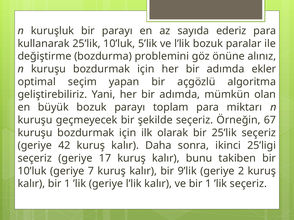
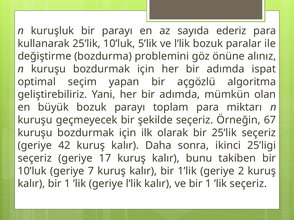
ekler: ekler -> ispat (264, 69)
9’lik: 9’lik -> 1’lik (187, 171)
